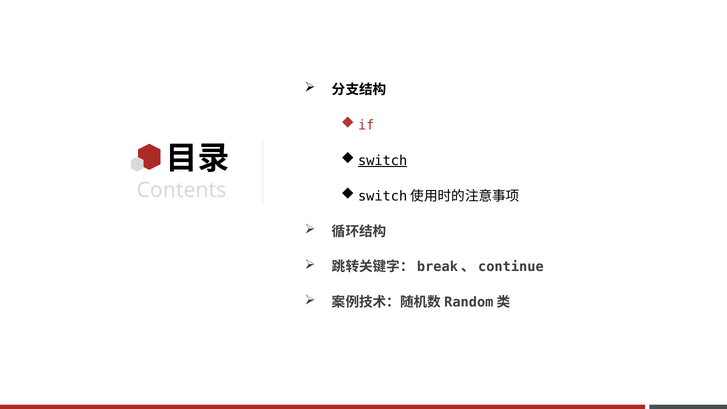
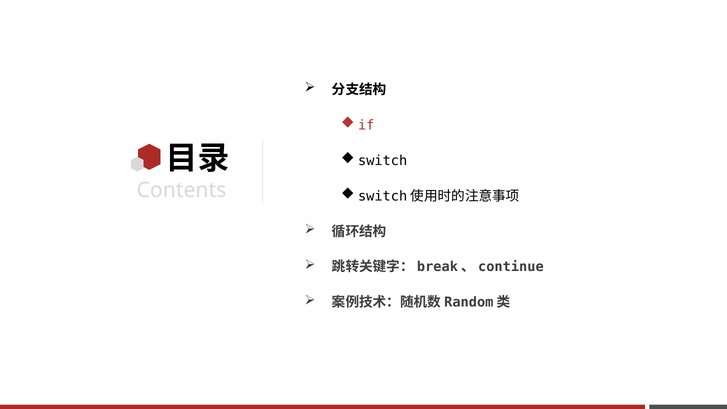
switch underline: present -> none (383, 161)
